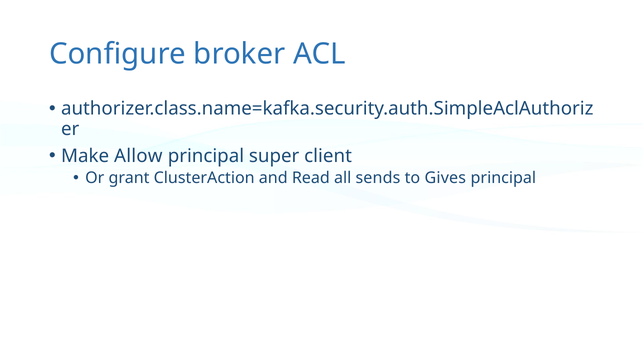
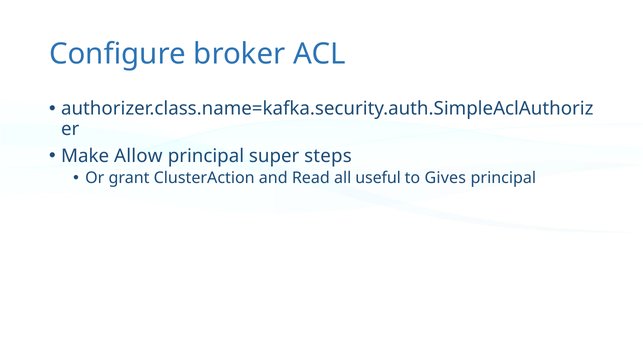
client: client -> steps (328, 156)
sends: sends -> useful (378, 178)
